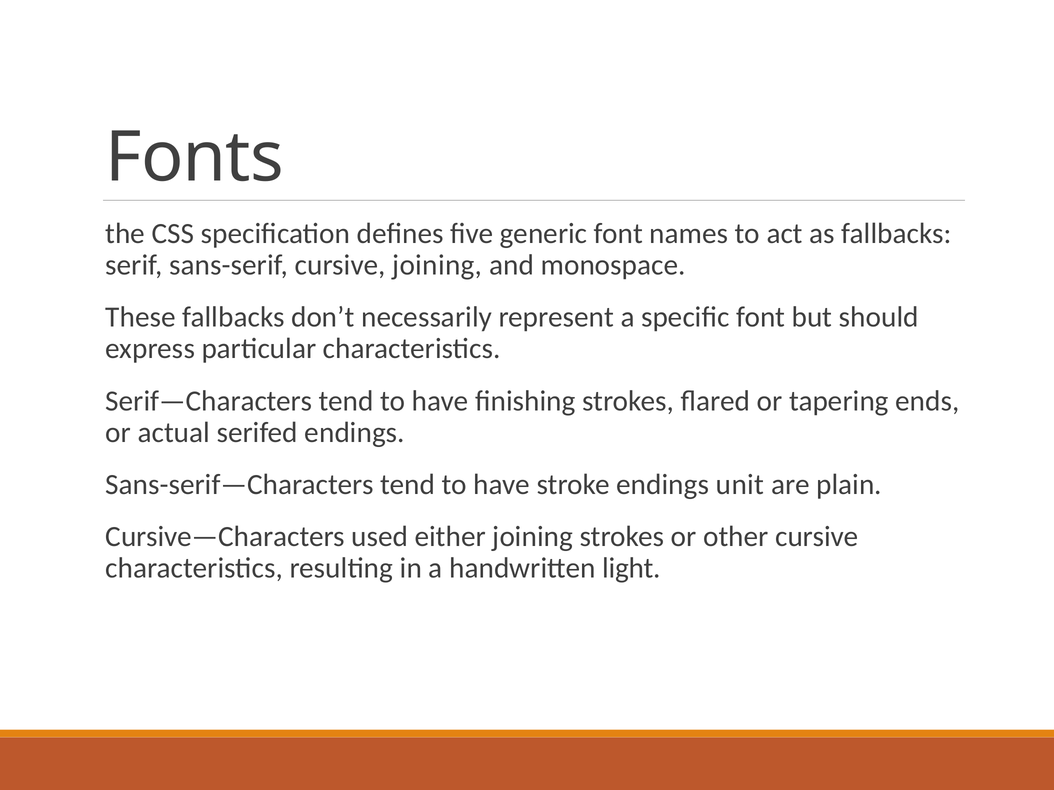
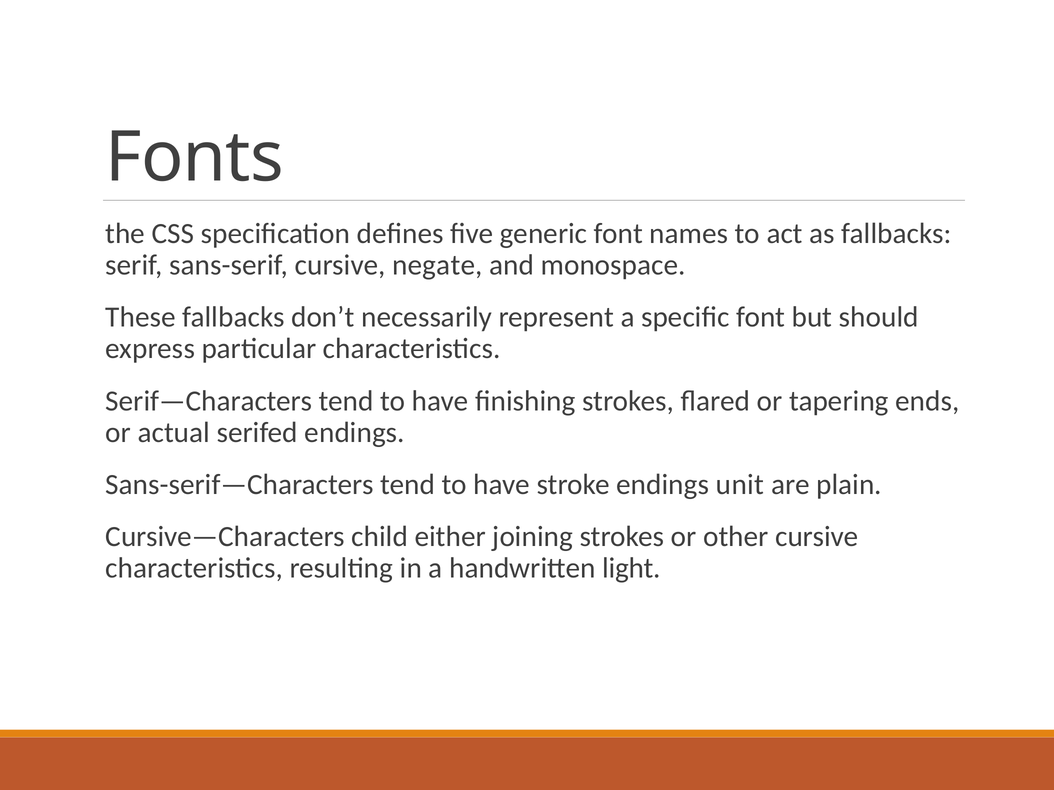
cursive joining: joining -> negate (437, 265)
used: used -> child (380, 537)
